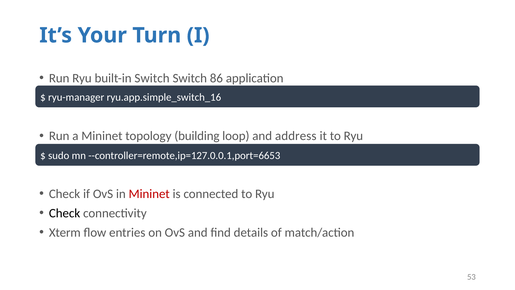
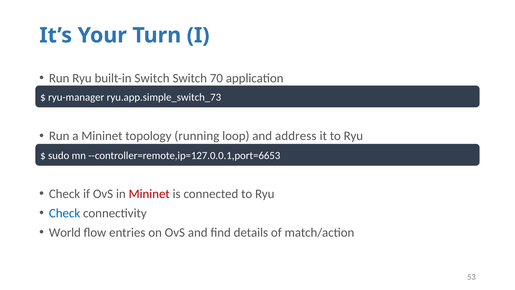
86: 86 -> 70 (216, 78)
ryu.app.simple_switch_16: ryu.app.simple_switch_16 -> ryu.app.simple_switch_73 (164, 97)
building: building -> running (197, 136)
Check colour: black -> blue (65, 213)
Xterm: Xterm -> World (65, 232)
